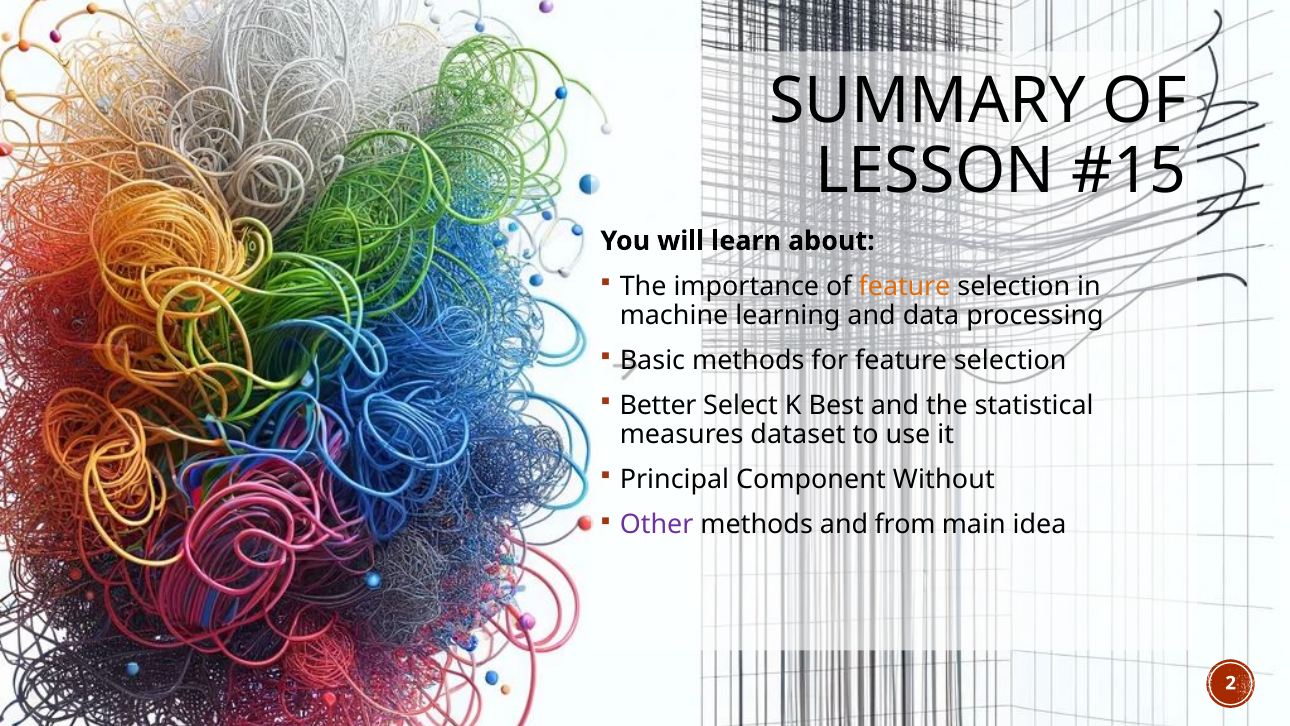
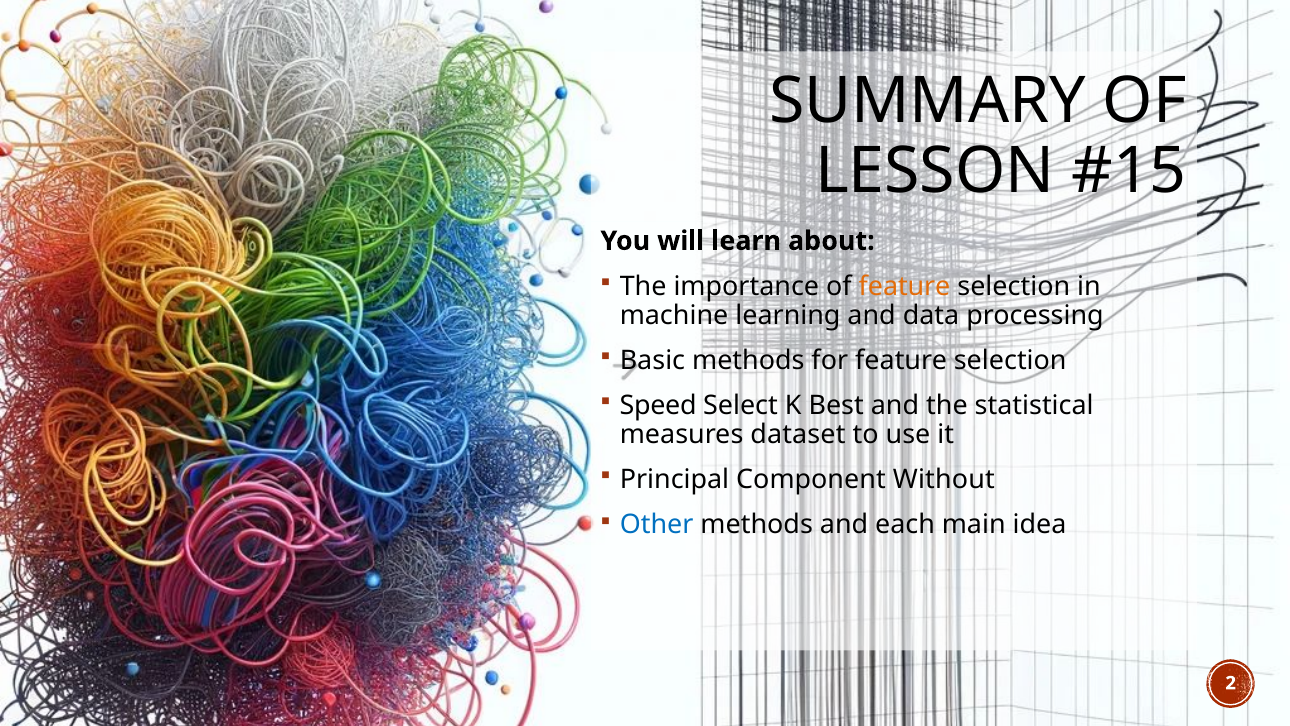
Better: Better -> Speed (658, 405)
Other colour: purple -> blue (657, 525)
from: from -> each (905, 525)
